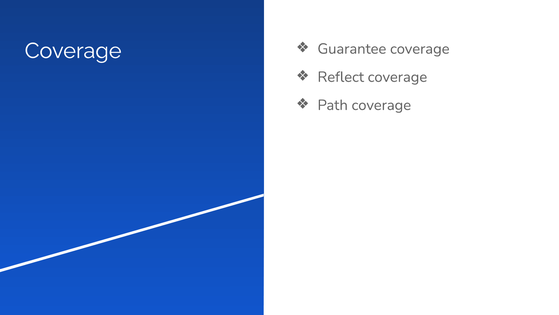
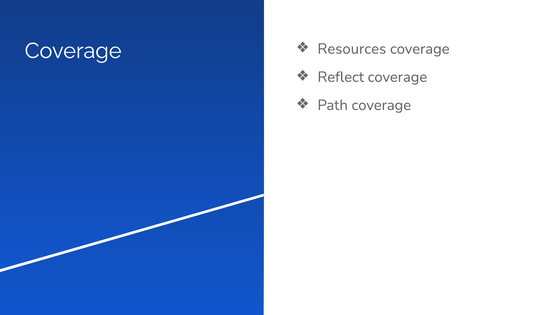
Guarantee: Guarantee -> Resources (352, 49)
